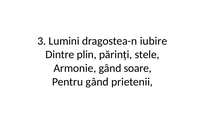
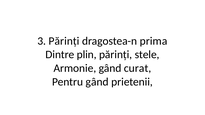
3 Lumini: Lumini -> Părinți (64, 41)
iubire: iubire -> prima (154, 41)
soare: soare -> curat (138, 68)
